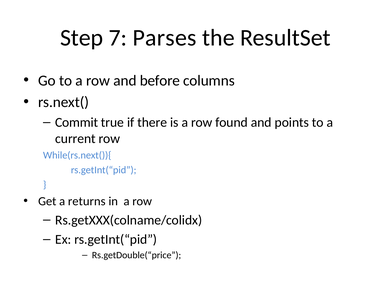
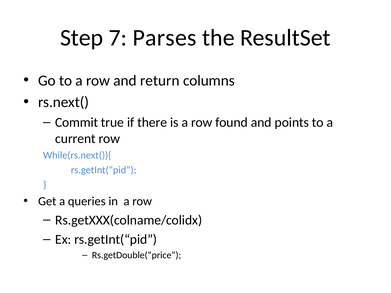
before: before -> return (160, 81)
returns: returns -> queries (87, 201)
